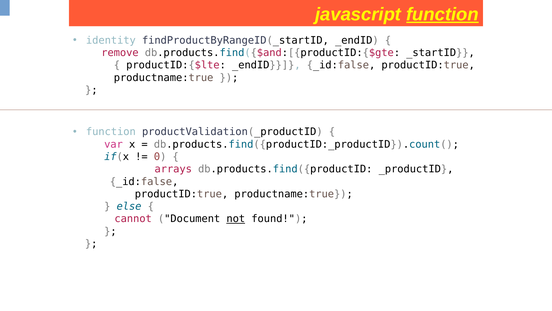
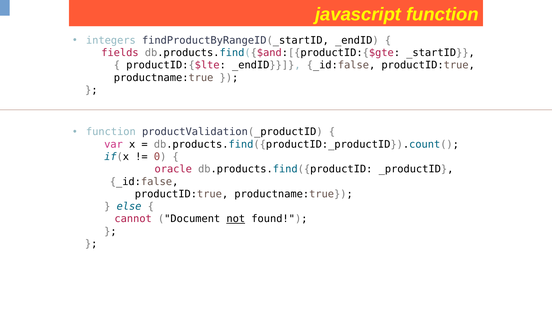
function underline: present -> none (442, 14)
identity: identity -> integers (111, 40)
remove: remove -> fields (120, 53)
arrays: arrays -> oracle (173, 169)
